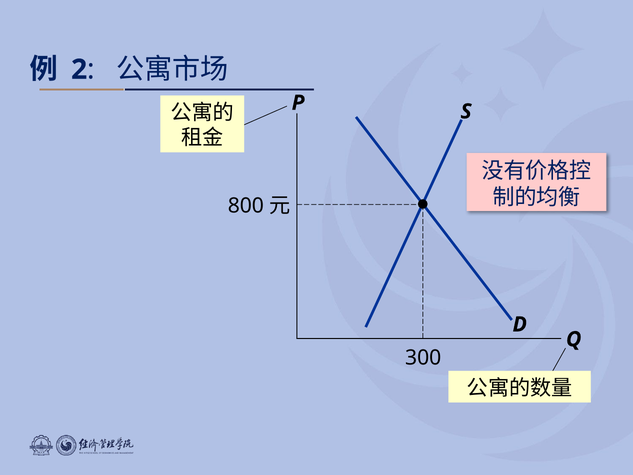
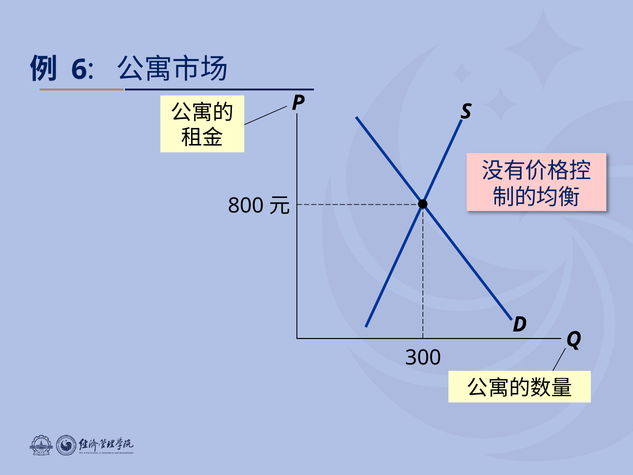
2: 2 -> 6 (79, 70)
